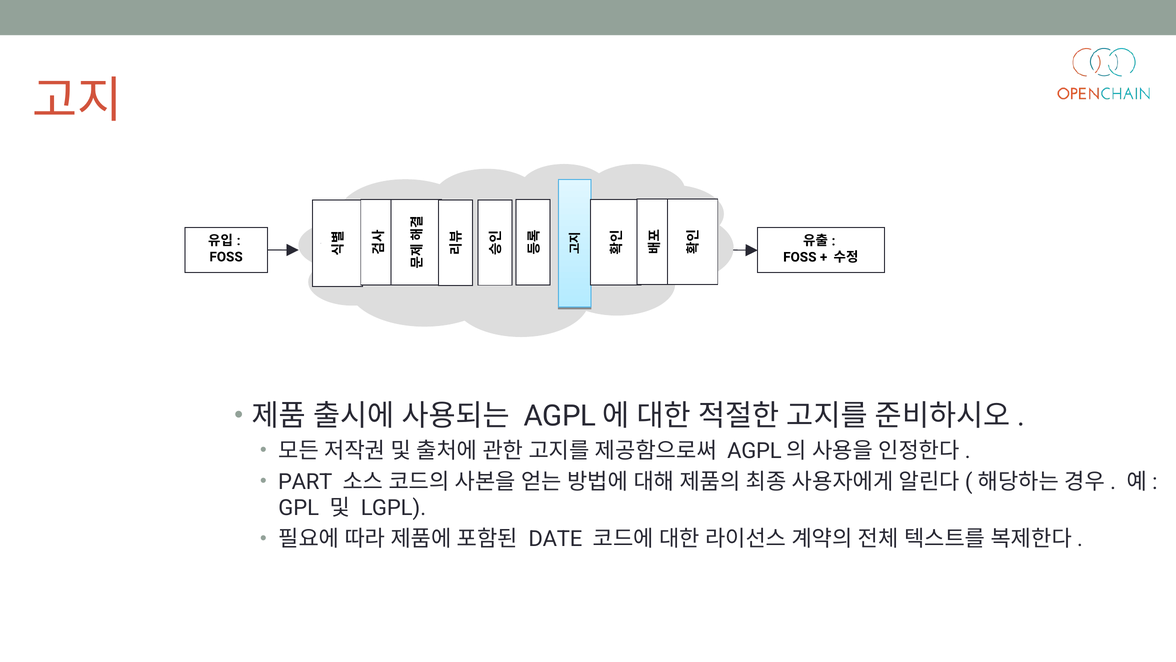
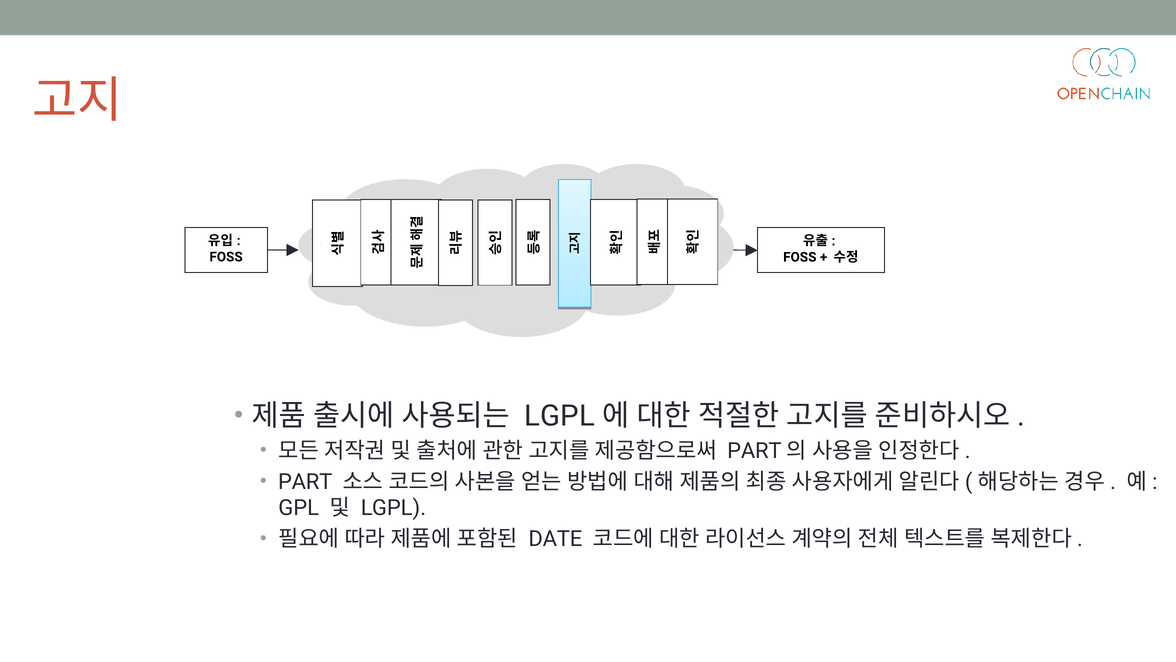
AGPL: AGPL -> LGPL (560, 416)
AGPL: AGPL -> PART (754, 450)
